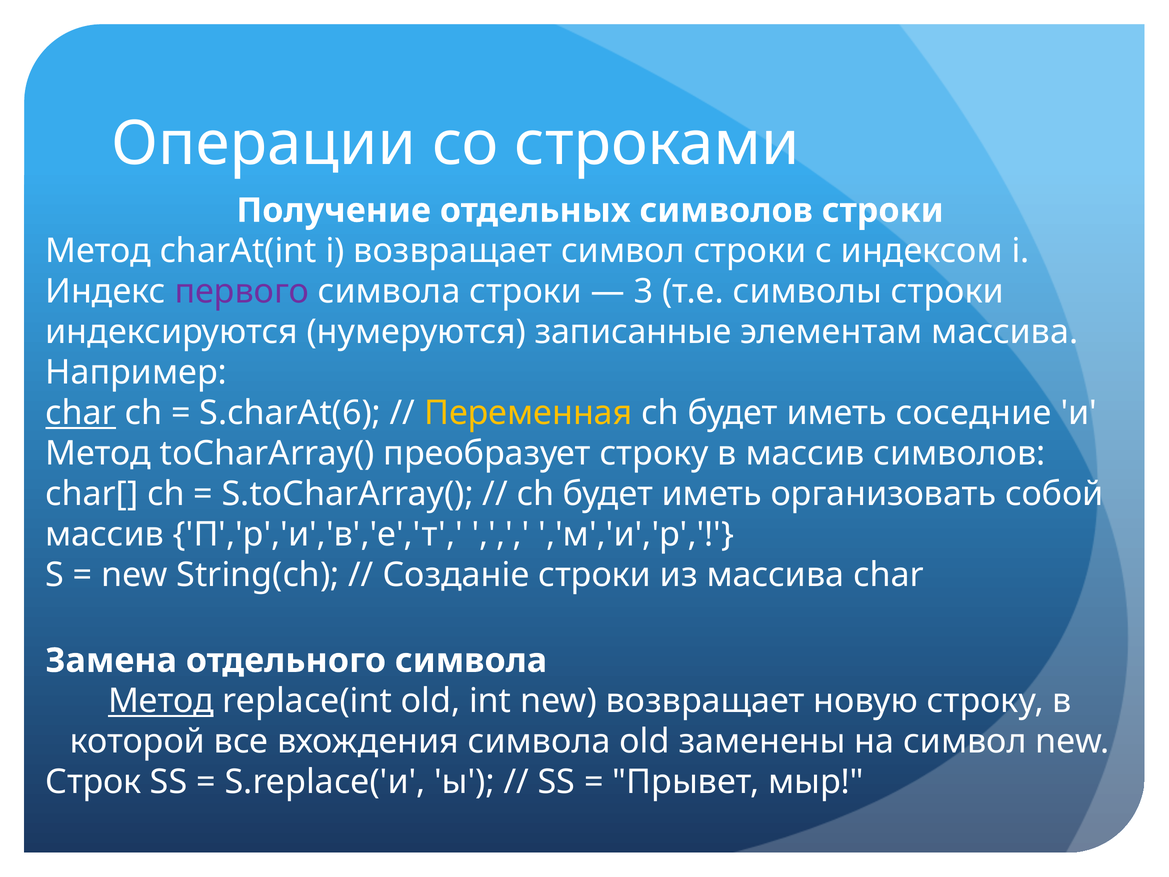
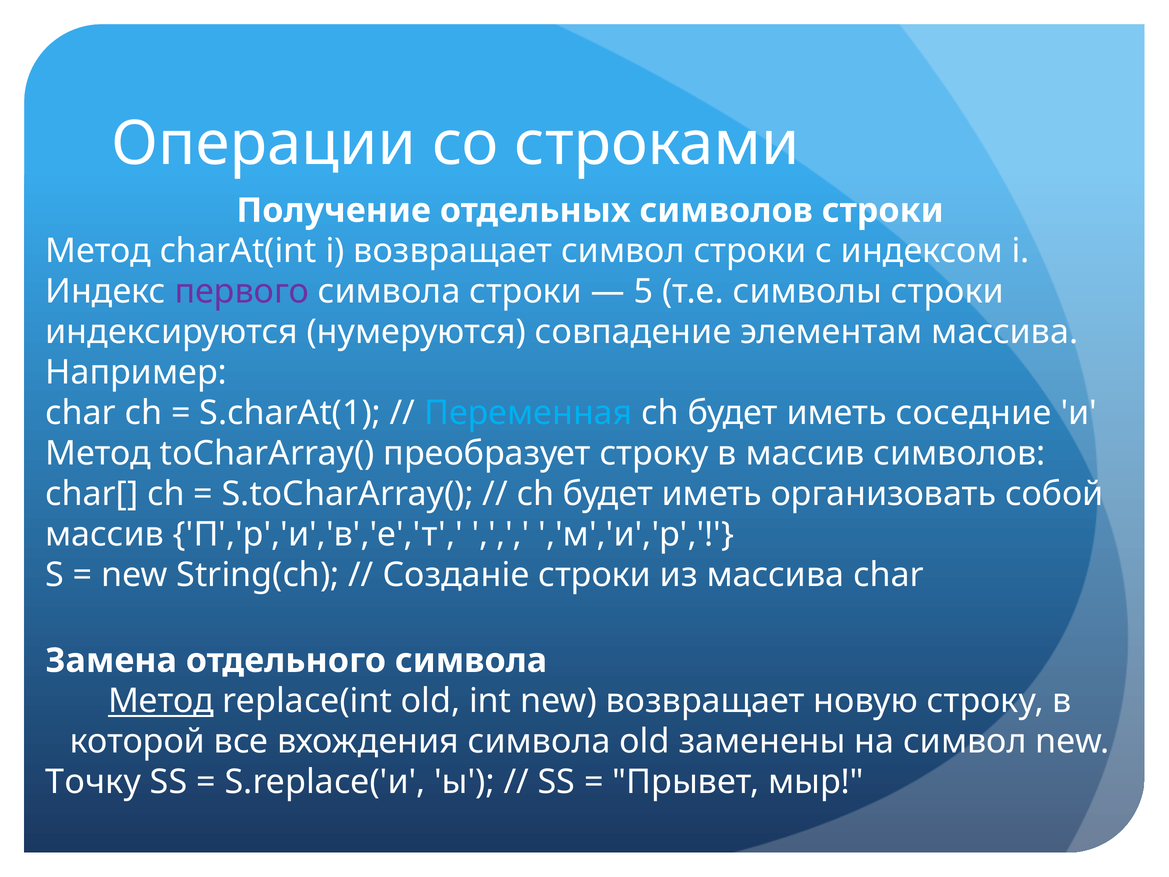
3: 3 -> 5 (644, 291)
записанные: записанные -> совпадение (633, 332)
char underline: present -> none (81, 413)
S.charAt(6: S.charAt(6 -> S.charAt(1 (290, 413)
Переменная colour: yellow -> light blue (528, 413)
Строк: Строк -> Точку (93, 782)
